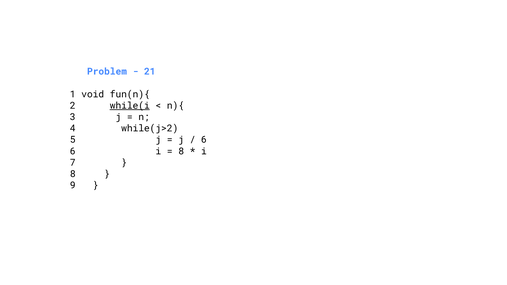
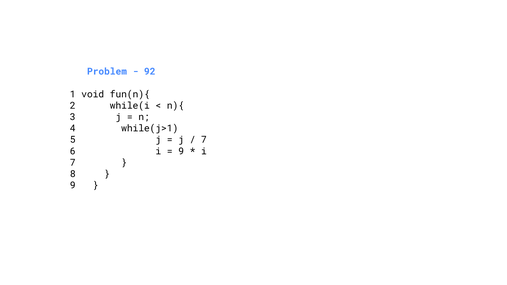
21: 21 -> 92 (150, 71)
while(i underline: present -> none (130, 106)
while(j>2: while(j>2 -> while(j>1 (150, 129)
6: 6 -> 7 (204, 140)
8: 8 -> 9 (181, 151)
